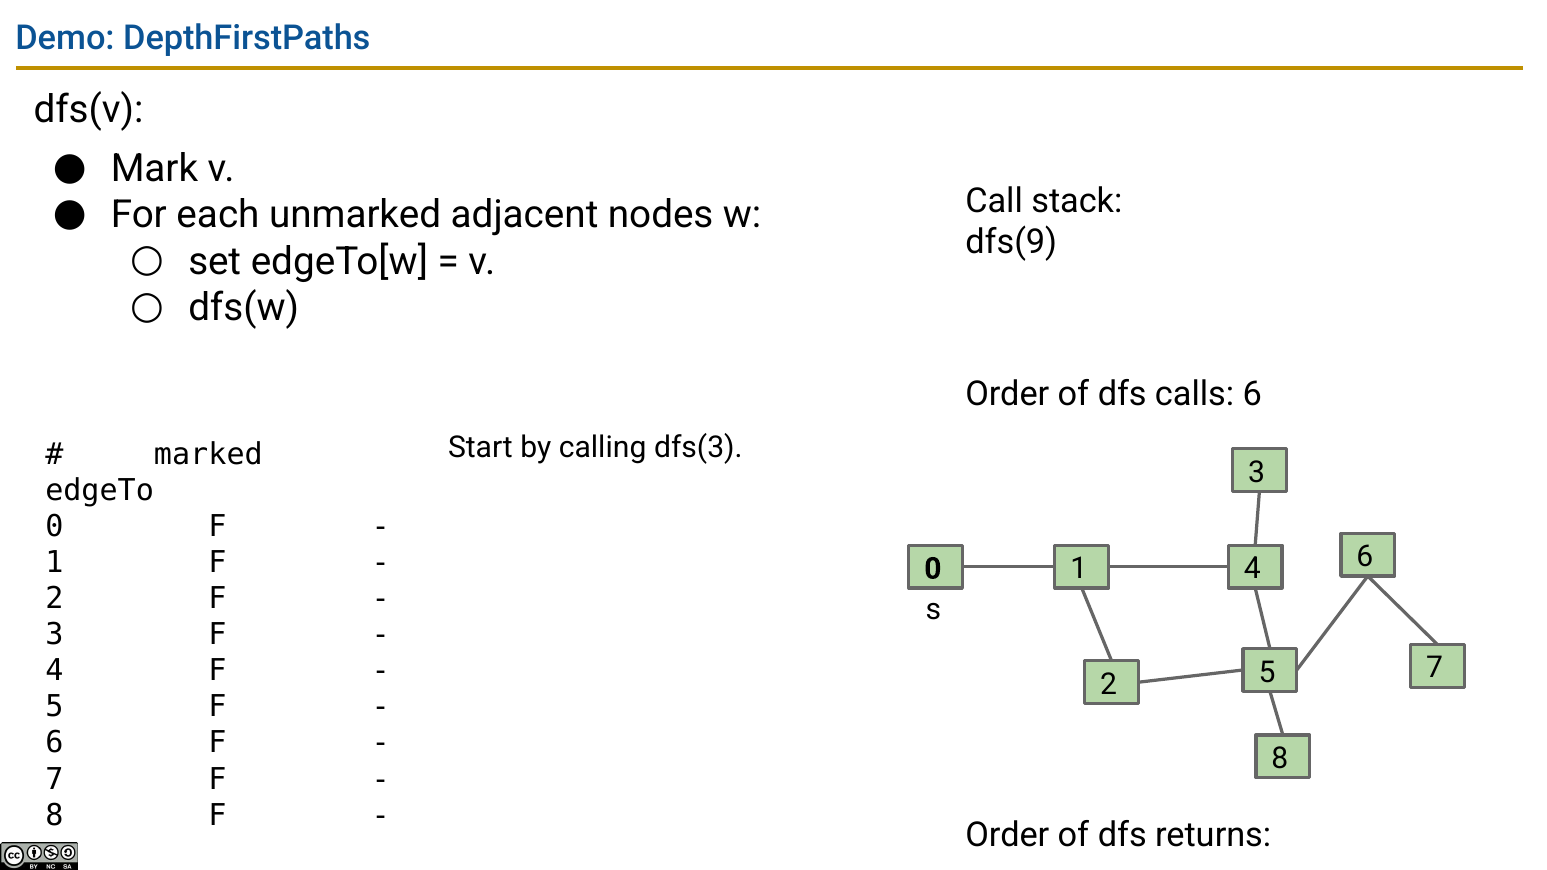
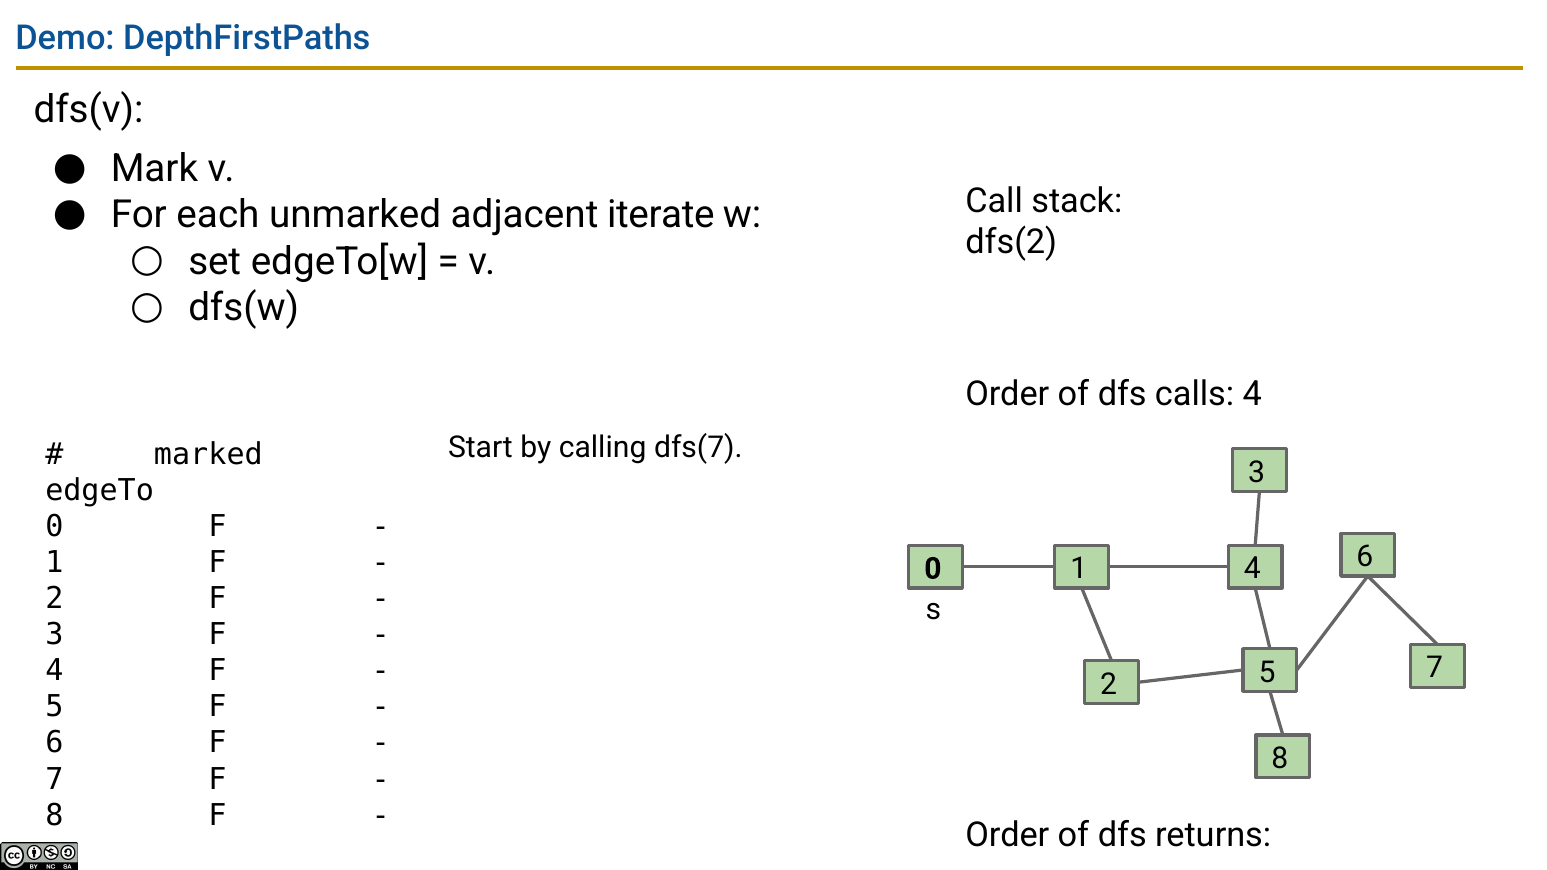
nodes: nodes -> iterate (661, 215)
dfs(9: dfs(9 -> dfs(2 (1011, 243)
calls 6: 6 -> 4 (1252, 395)
dfs(3: dfs(3 -> dfs(7 (698, 448)
